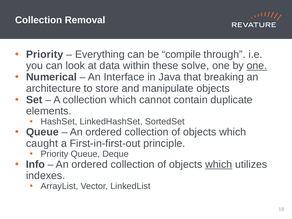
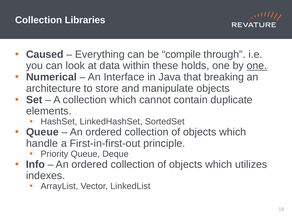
Removal: Removal -> Libraries (85, 20)
Priority: Priority -> Caused (45, 54)
solve: solve -> holds (195, 66)
caught: caught -> handle (42, 143)
which underline: present -> none (219, 164)
